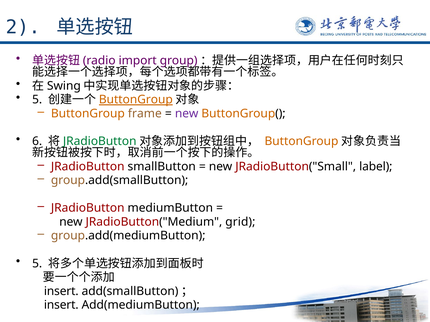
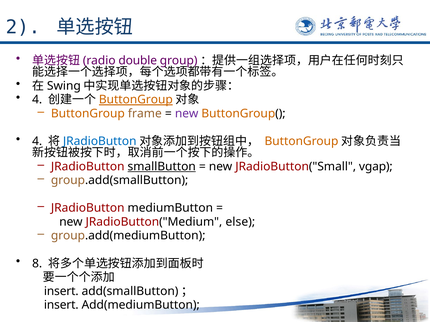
import: import -> double (138, 61)
5: 5 -> 4 (37, 100)
6: 6 -> 4 (37, 141)
JRadioButton colour: green -> blue (100, 141)
smallButton underline: none -> present (162, 167)
label: label -> vgap (376, 167)
grid: grid -> else (240, 222)
5: 5 -> 8 (37, 264)
